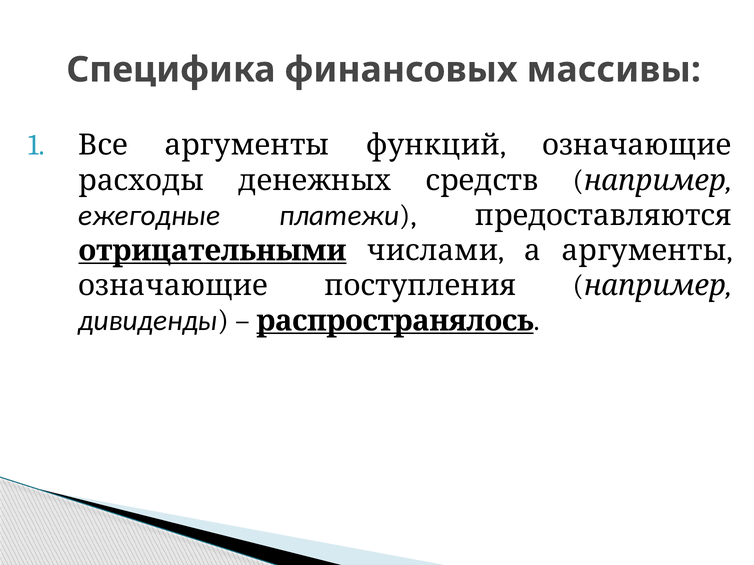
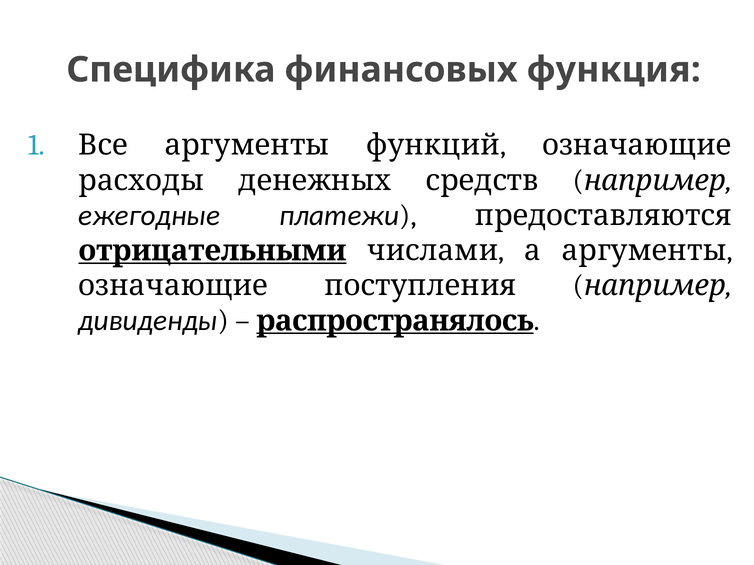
массивы: массивы -> функция (614, 70)
